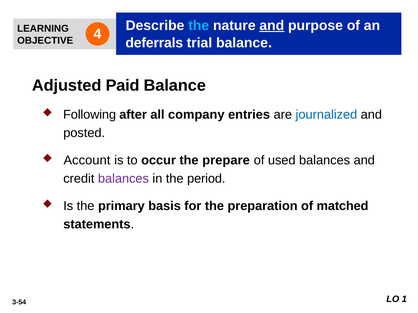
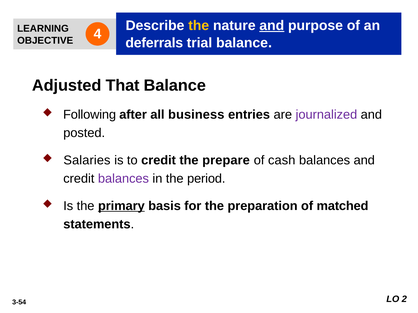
the colour: light blue -> yellow (199, 26)
Paid: Paid -> That (123, 86)
company: company -> business (196, 115)
journalized colour: blue -> purple (326, 115)
Account: Account -> Salaries (87, 161)
to occur: occur -> credit (159, 161)
used: used -> cash (282, 161)
primary underline: none -> present (121, 206)
1: 1 -> 2 (404, 299)
